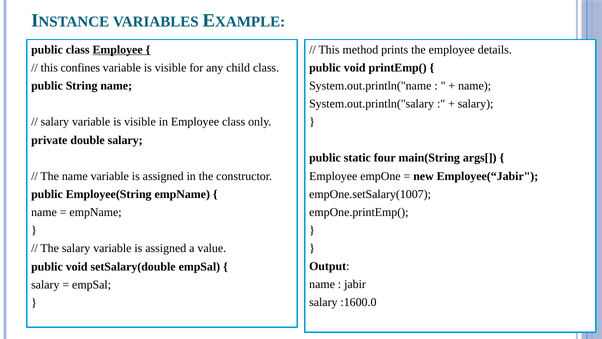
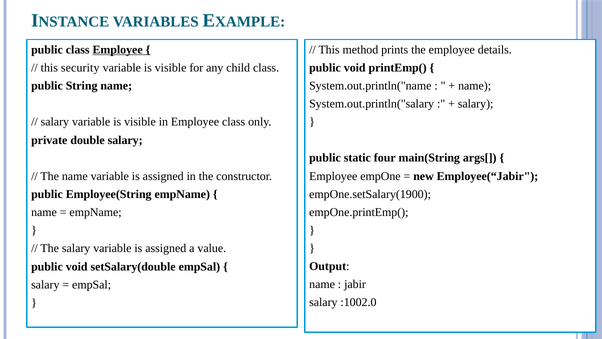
confines: confines -> security (80, 68)
empOne.setSalary(1007: empOne.setSalary(1007 -> empOne.setSalary(1900 (370, 194)
:1600.0: :1600.0 -> :1002.0 (358, 302)
